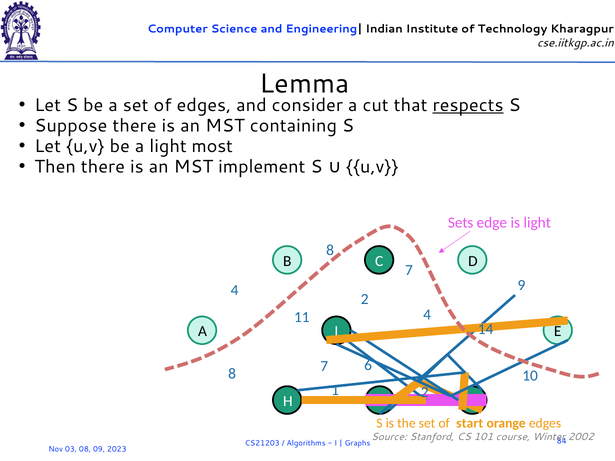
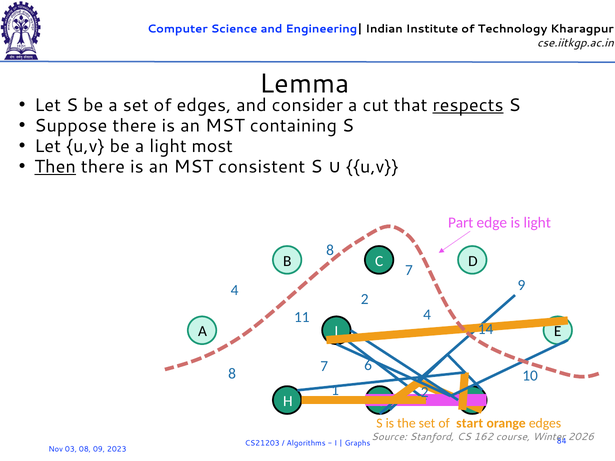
Then underline: none -> present (55, 167)
implement: implement -> consistent (262, 167)
Sets: Sets -> Part (461, 223)
101: 101 -> 162 (483, 437)
2002: 2002 -> 2026 (581, 437)
